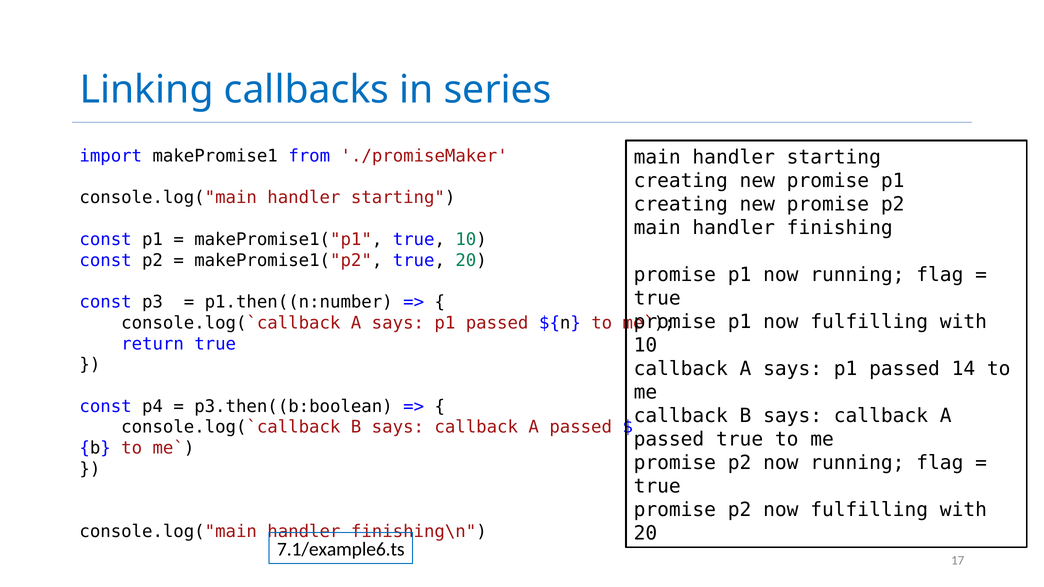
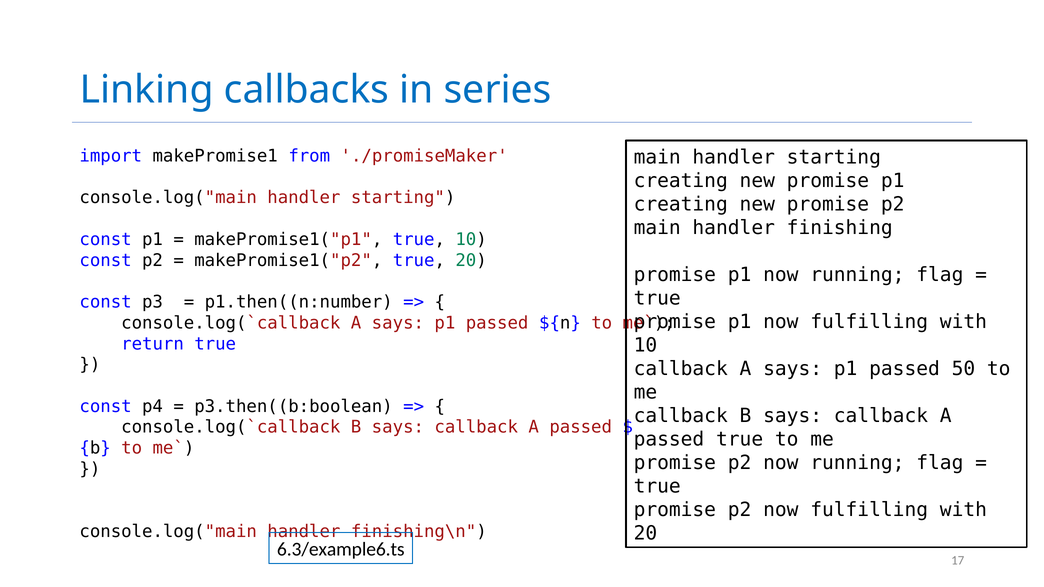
14: 14 -> 50 (963, 369)
7.1/example6.ts: 7.1/example6.ts -> 6.3/example6.ts (341, 550)
